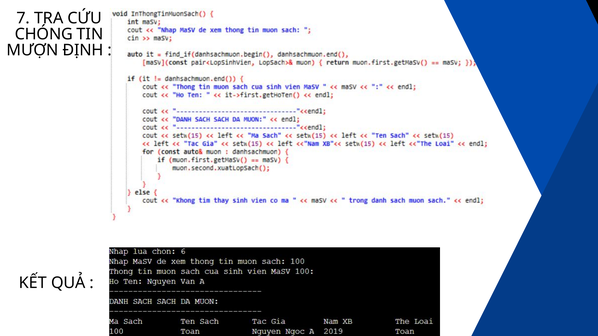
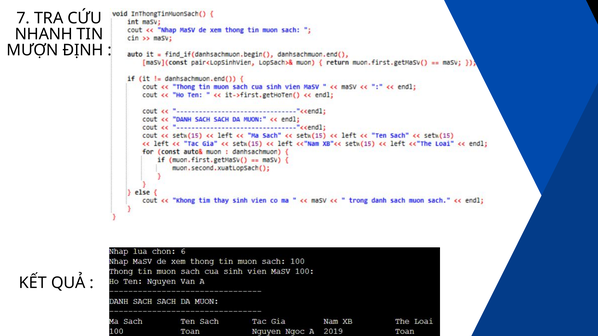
CHÓNG: CHÓNG -> NHANH (44, 34)
